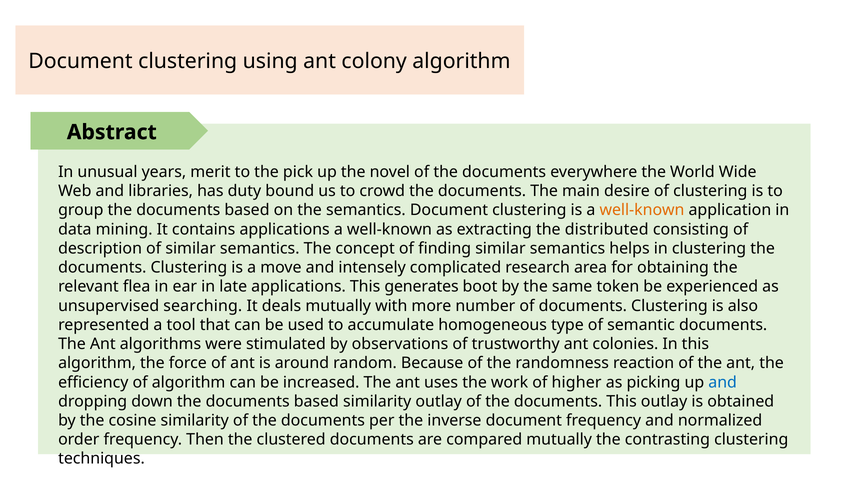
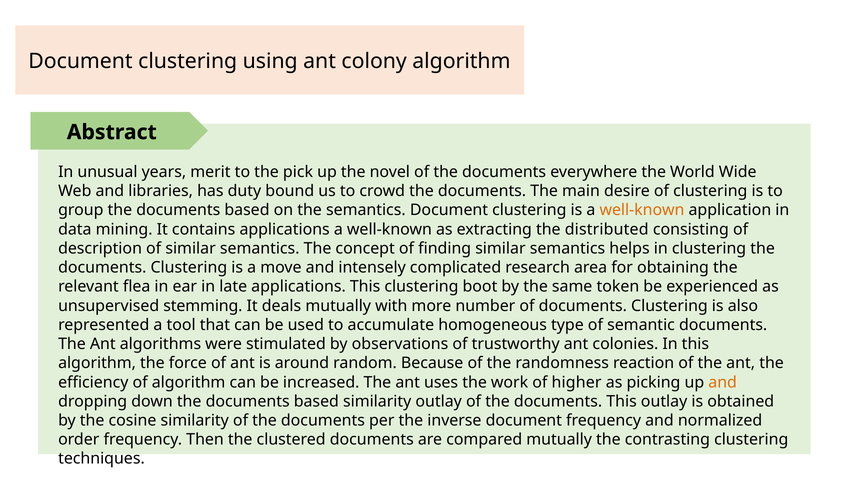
This generates: generates -> clustering (421, 287)
searching: searching -> stemming (203, 306)
and colour: blue -> orange (723, 382)
